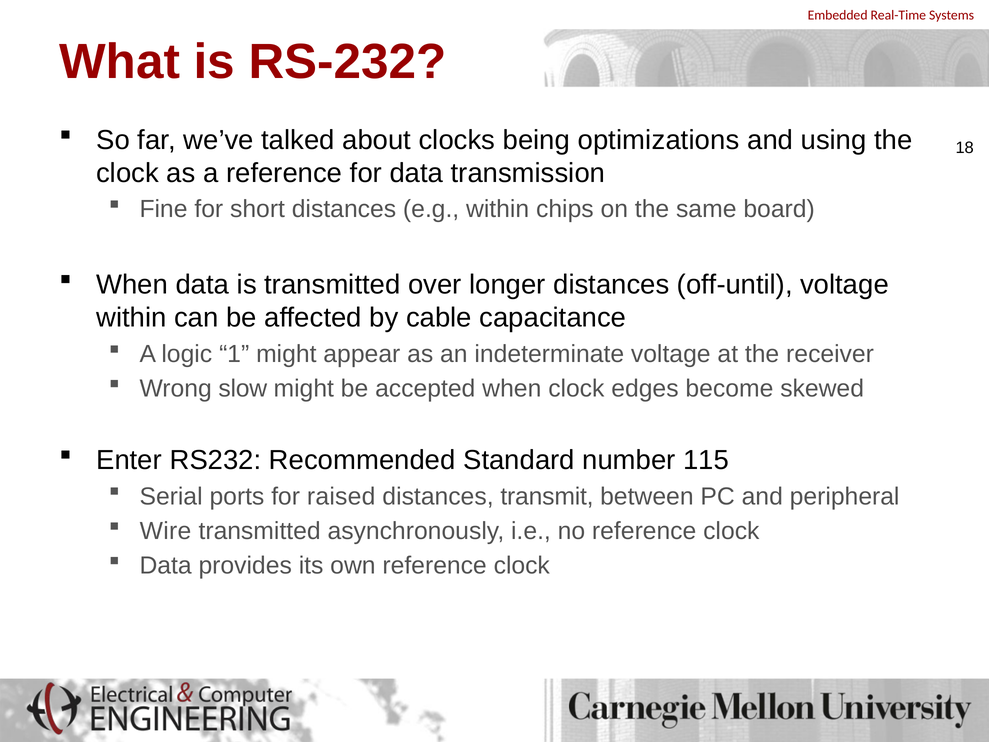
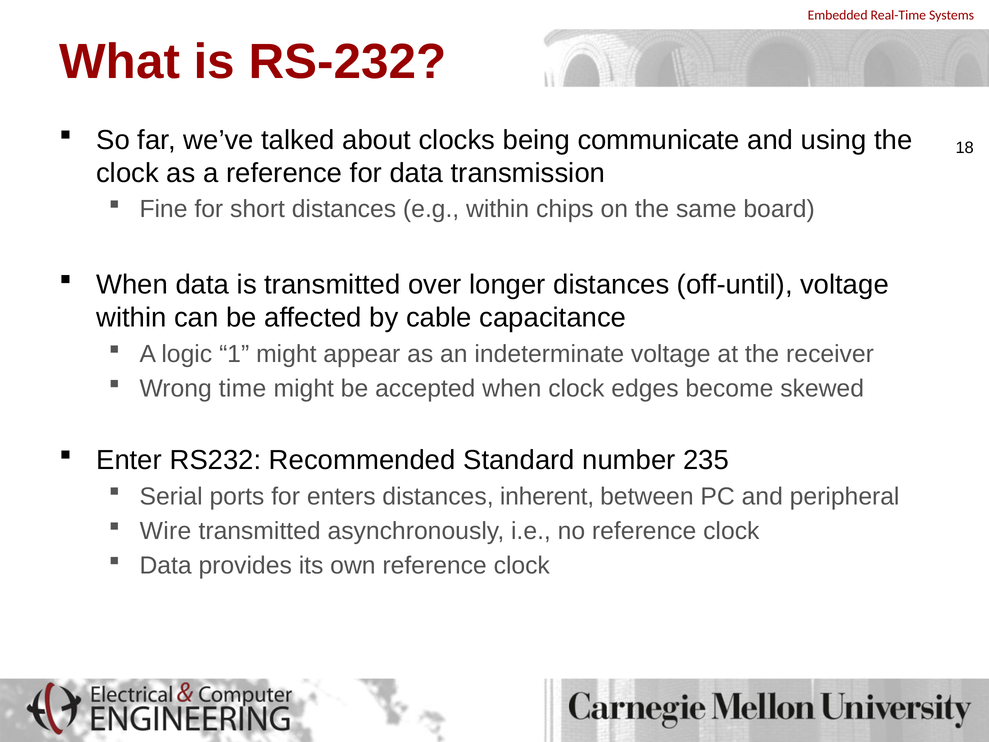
optimizations: optimizations -> communicate (659, 140)
slow: slow -> time (243, 388)
115: 115 -> 235 (706, 460)
raised: raised -> enters (341, 496)
transmit: transmit -> inherent (547, 496)
